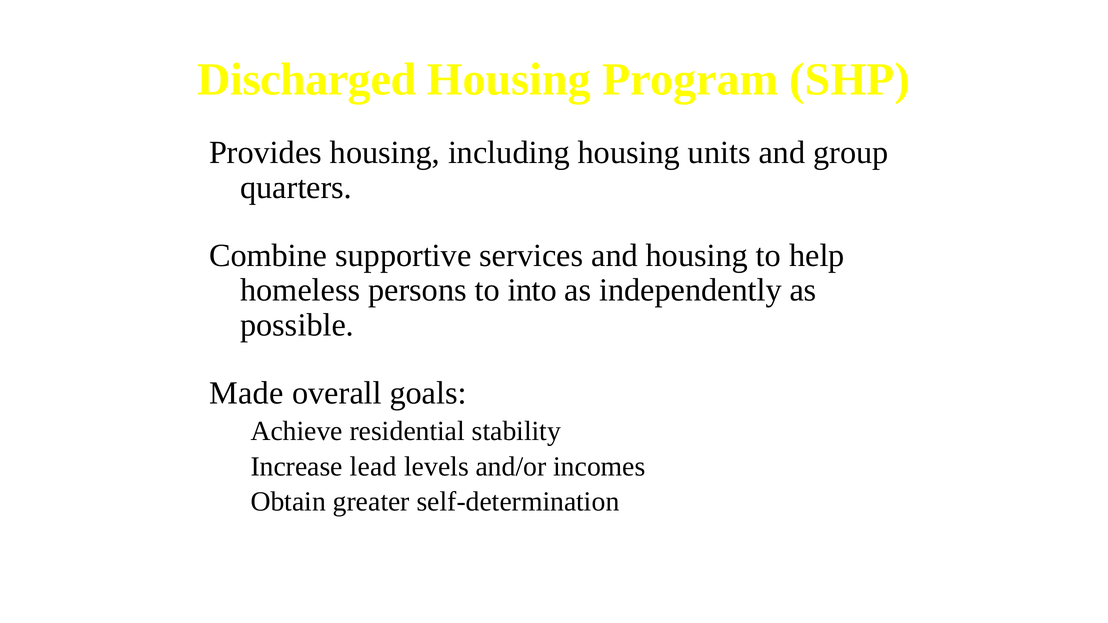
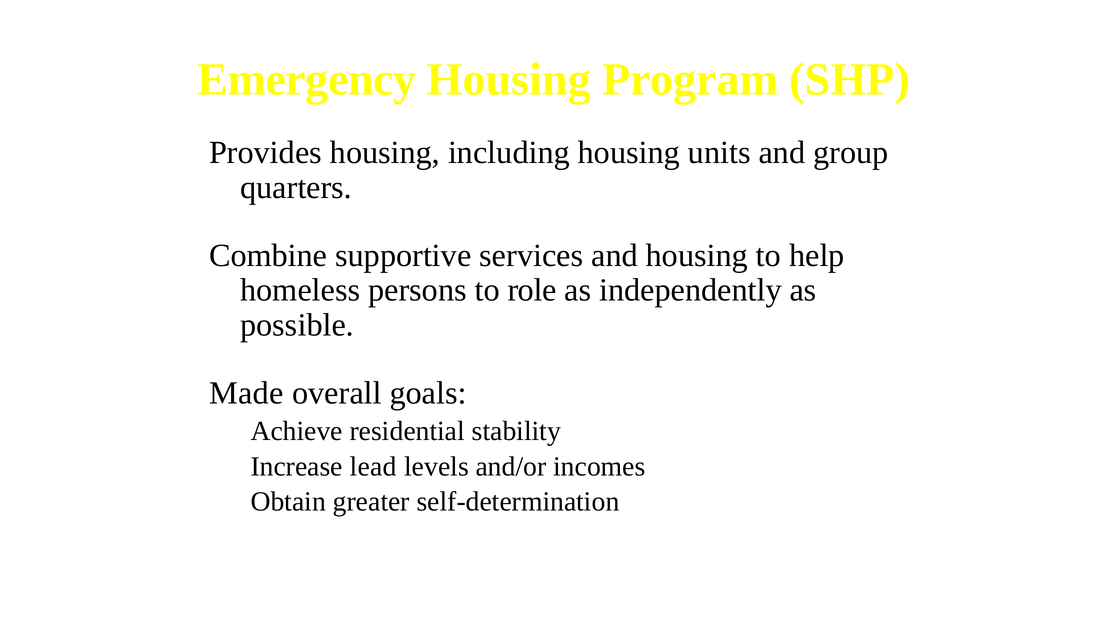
Discharged: Discharged -> Emergency (307, 79)
into: into -> role (532, 290)
